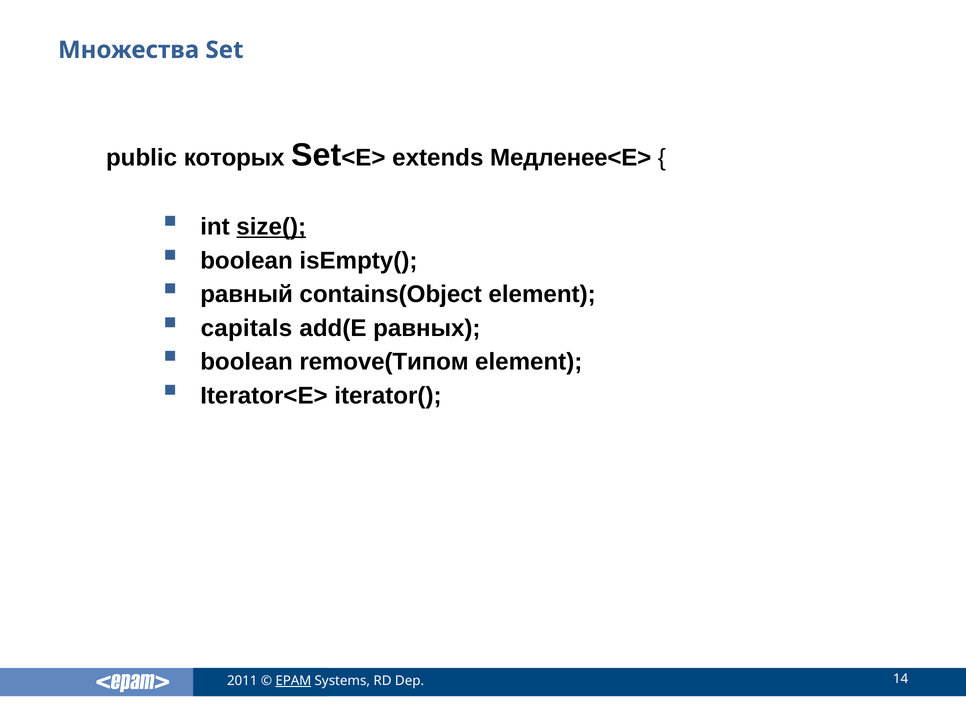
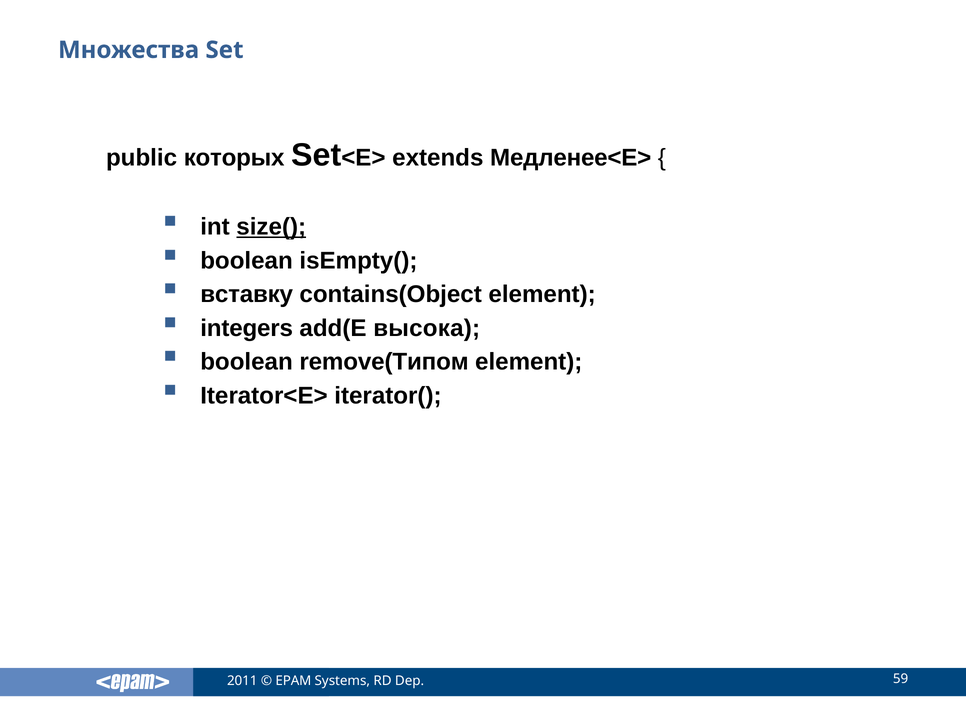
равный: равный -> вставку (247, 295)
capitals: capitals -> integers (247, 328)
равных: равных -> высока (427, 328)
EPAM underline: present -> none (293, 681)
14: 14 -> 59 (901, 679)
